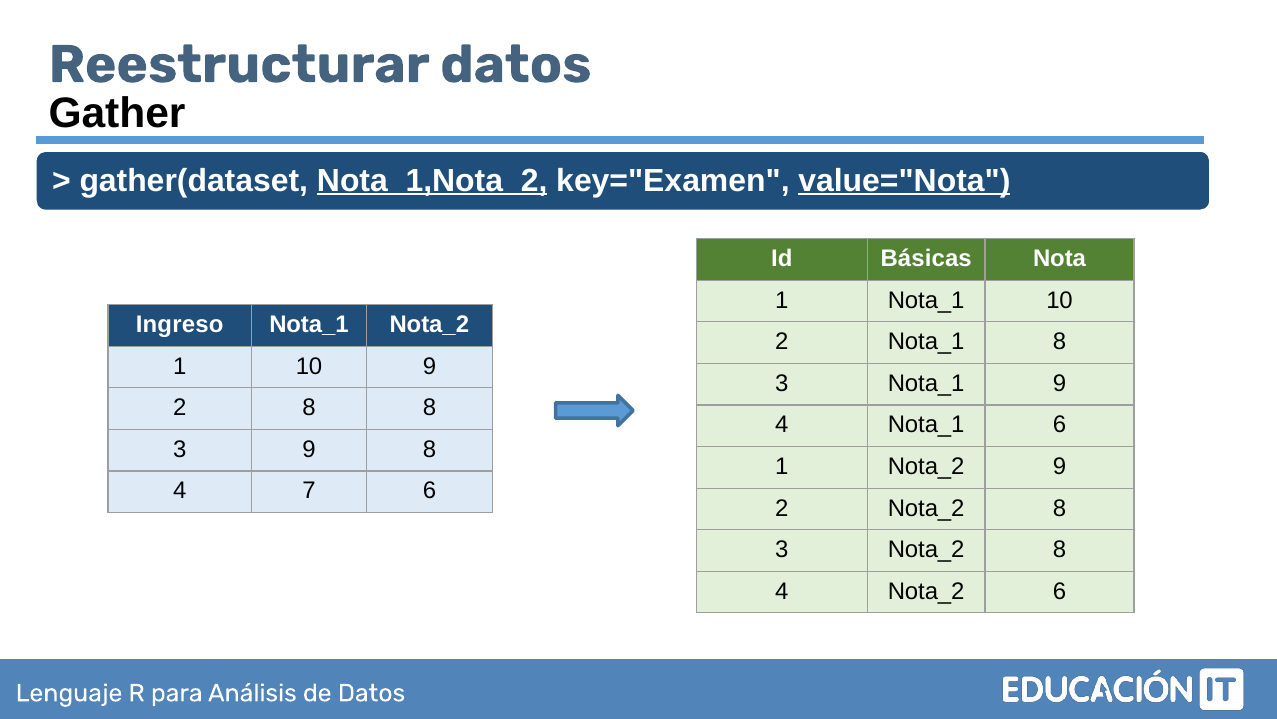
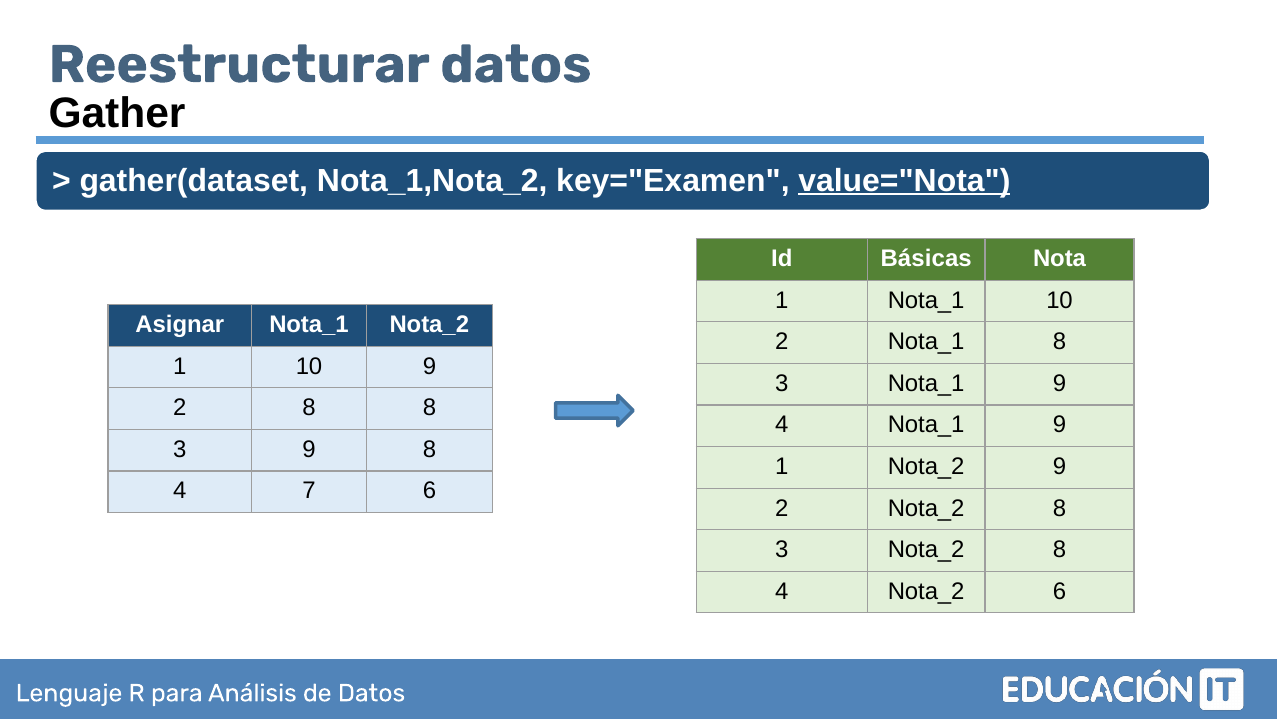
Nota_1,Nota_2 underline: present -> none (432, 180)
Ingreso: Ingreso -> Asignar (180, 324)
6: 6 -> 9 (1060, 425)
